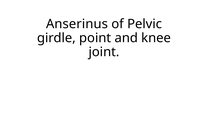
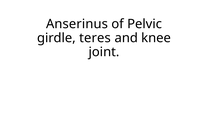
point: point -> teres (95, 38)
